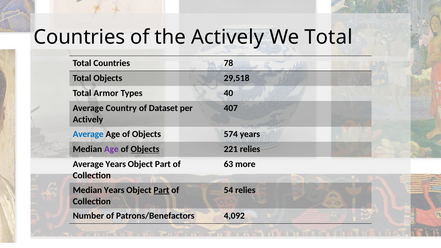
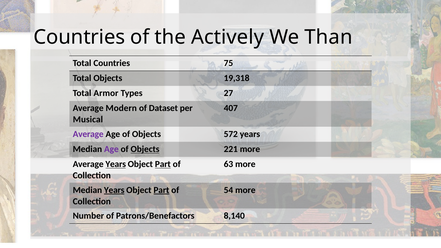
We Total: Total -> Than (329, 37)
78: 78 -> 75 (228, 63)
29,518: 29,518 -> 19,318 (237, 78)
40: 40 -> 27 (228, 93)
Country: Country -> Modern (121, 108)
Actively: Actively -> Musical (88, 120)
Average colour: blue -> purple (88, 134)
574: 574 -> 572 (231, 134)
221 relies: relies -> more (250, 149)
Years underline: none -> present (116, 164)
Part underline: none -> present (163, 164)
Years underline: none -> present (114, 190)
54 relies: relies -> more (245, 190)
4,092: 4,092 -> 8,140 (234, 216)
